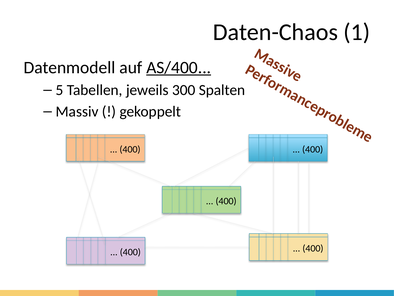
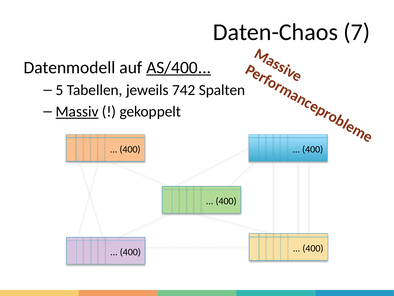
1: 1 -> 7 (357, 32)
300: 300 -> 742 (184, 90)
Massiv underline: none -> present (77, 111)
